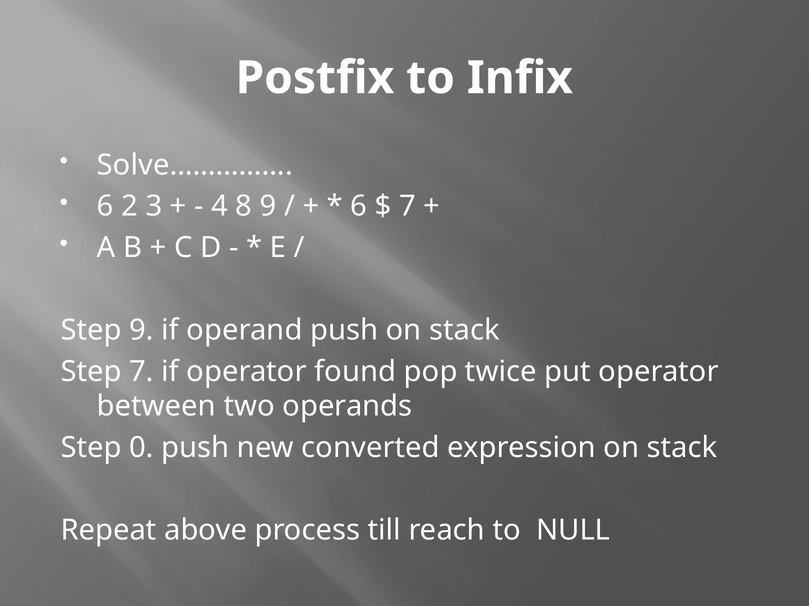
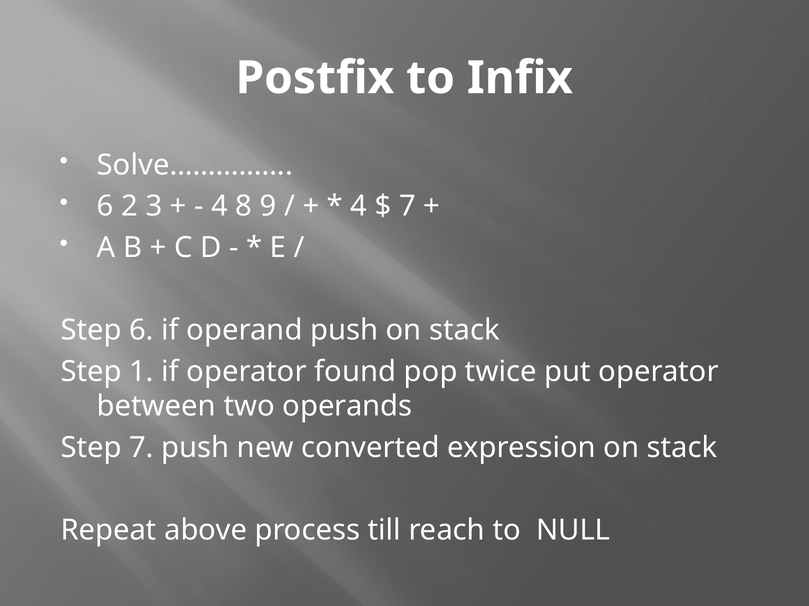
6: 6 -> 4 (359, 206)
Step 9: 9 -> 6 (141, 330)
Step 7: 7 -> 1 (141, 372)
Step 0: 0 -> 7 (141, 448)
